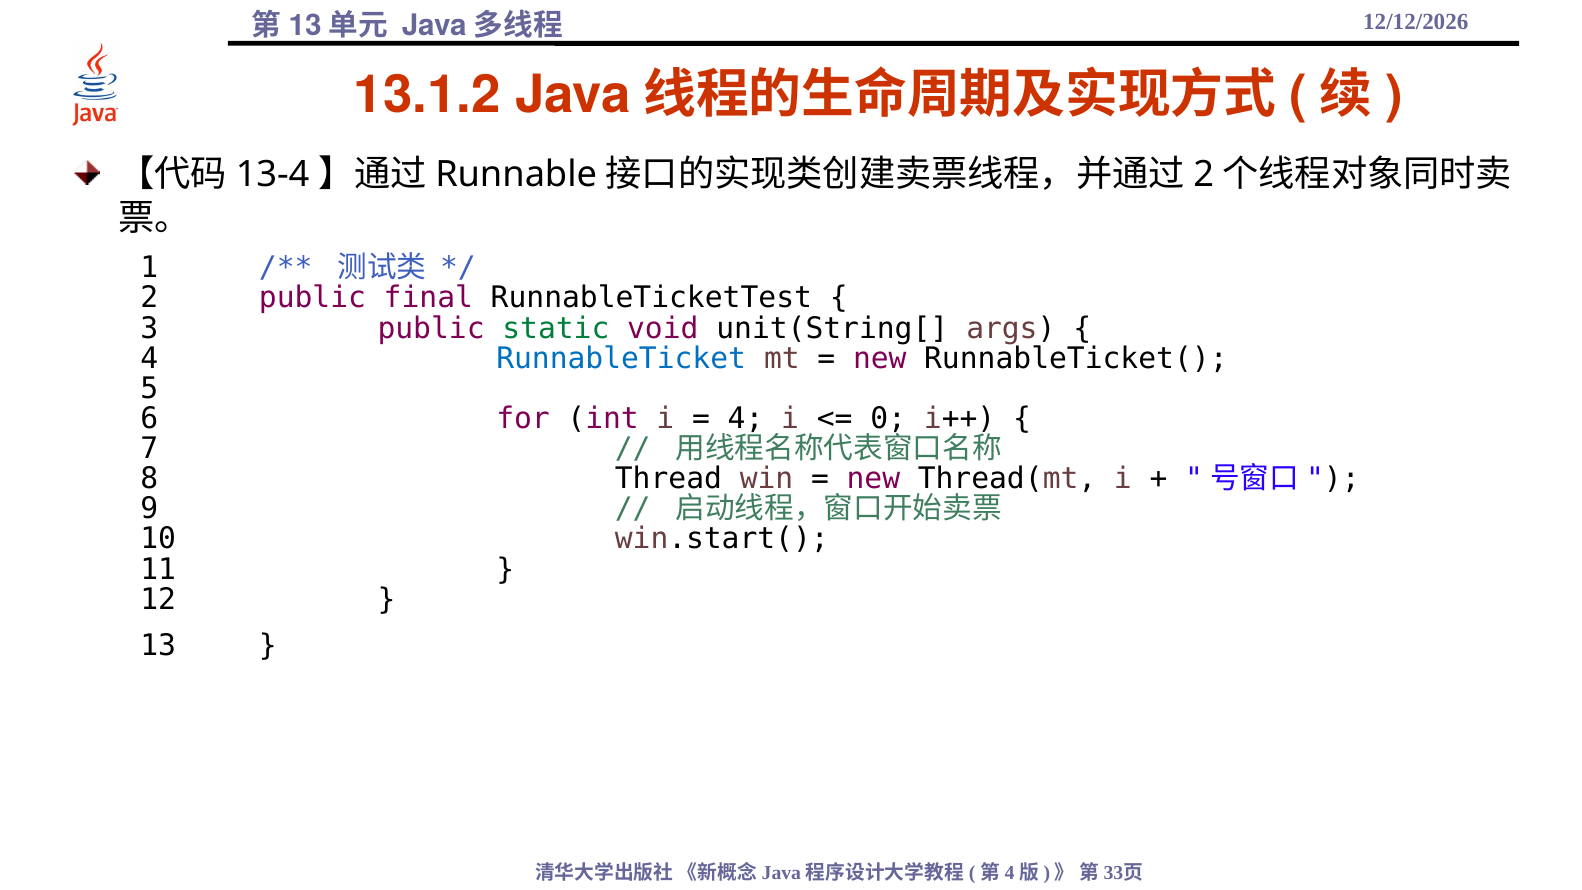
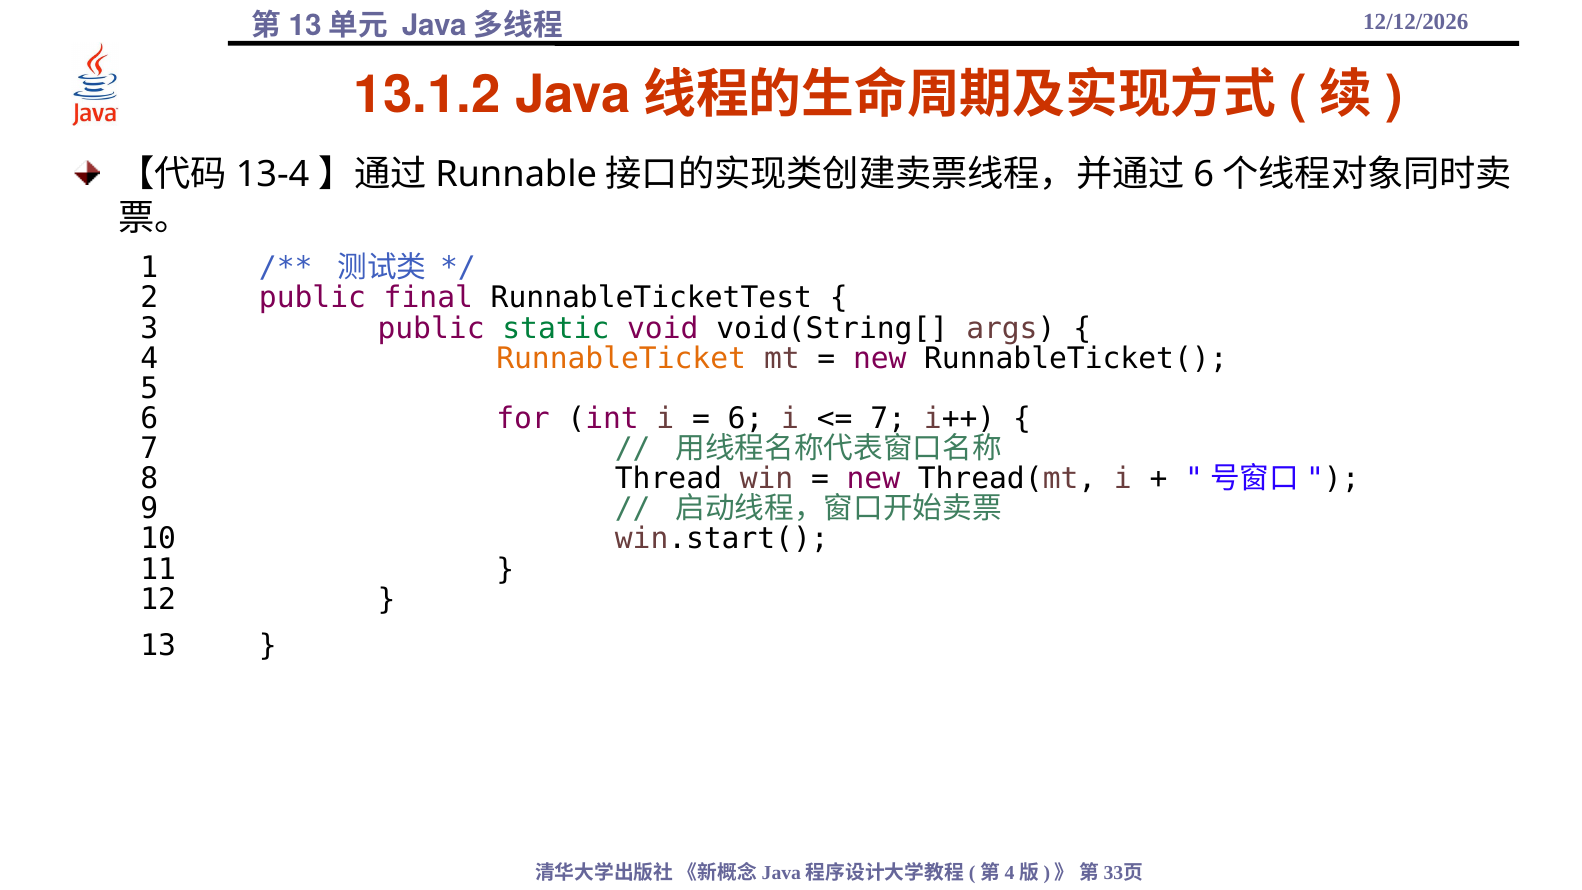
2: 2 -> 6 (1204, 175)
unit(String[: unit(String[ -> void(String[ (832, 328)
RunnableTicket colour: blue -> orange (621, 358)
4: 4 -> 6 (746, 419)
0: 0 -> 7 (888, 419)
